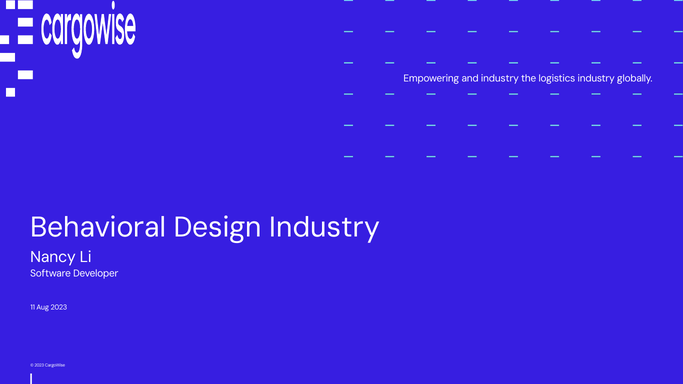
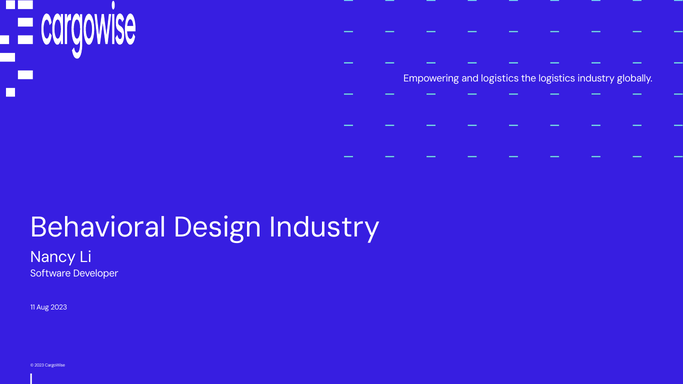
and industry: industry -> logistics (500, 78)
